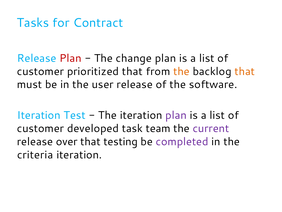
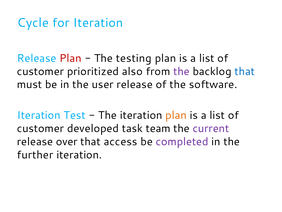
Tasks: Tasks -> Cycle (33, 23)
for Contract: Contract -> Iteration (98, 23)
change: change -> testing (134, 58)
prioritized that: that -> also (132, 71)
the colour: orange -> purple (181, 71)
that colour: orange -> blue (245, 71)
plan colour: purple -> orange (176, 115)
testing: testing -> access (121, 141)
criteria: criteria -> further (35, 154)
